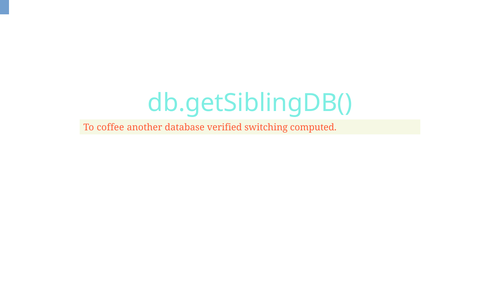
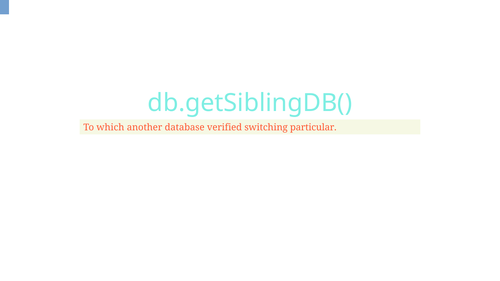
coffee: coffee -> which (110, 128)
computed: computed -> particular (313, 128)
